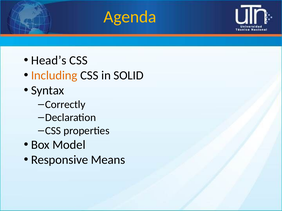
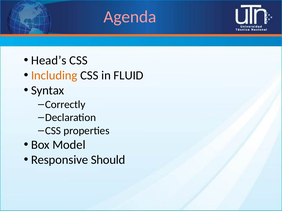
Agenda colour: yellow -> pink (130, 17)
SOLID: SOLID -> FLUID (129, 76)
Means: Means -> Should (108, 160)
